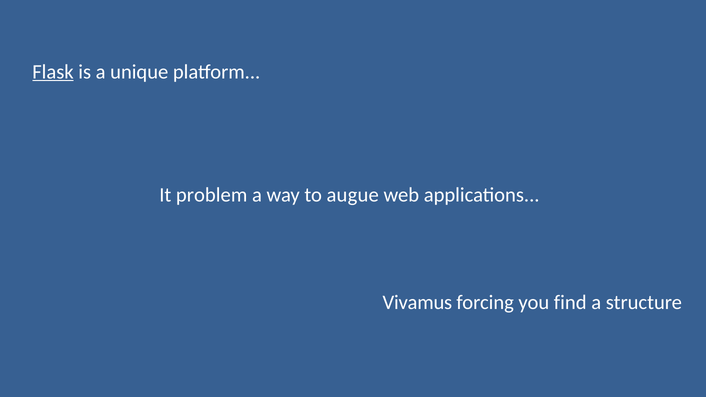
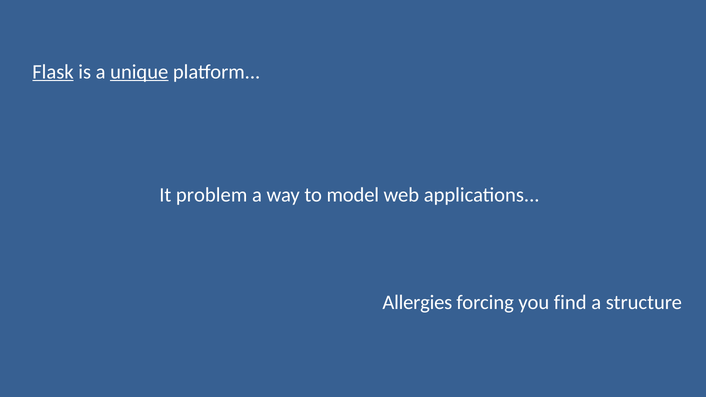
unique underline: none -> present (139, 72)
augue: augue -> model (353, 195)
Vivamus: Vivamus -> Allergies (417, 303)
